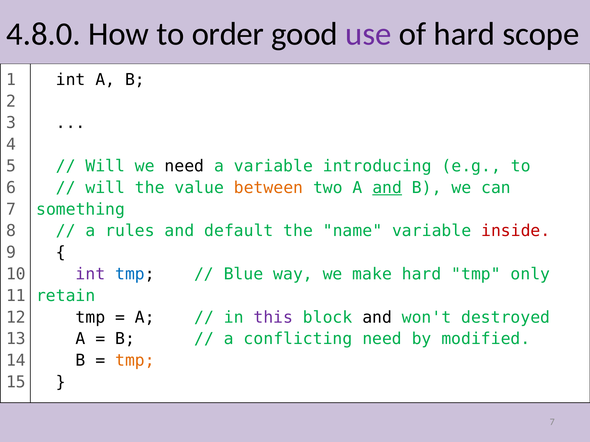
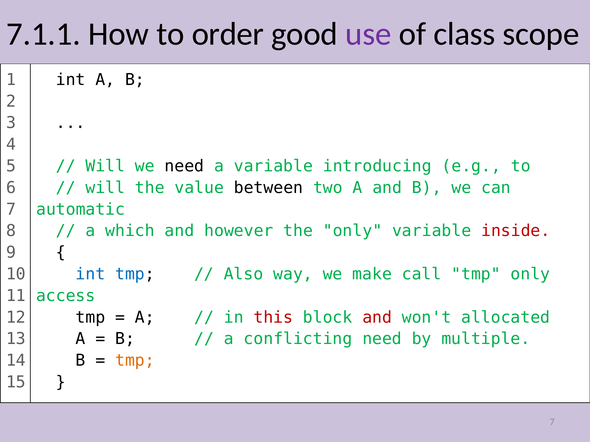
4.8.0: 4.8.0 -> 7.1.1 (43, 34)
of hard: hard -> class (464, 34)
between colour: orange -> black (268, 188)
and underline: present -> none (387, 188)
something: something -> automatic (81, 210)
rules: rules -> which (130, 231)
default: default -> however (239, 231)
the name: name -> only (353, 231)
int colour: purple -> blue (90, 274)
Blue: Blue -> Also (244, 274)
make hard: hard -> call (422, 274)
retain: retain -> access (66, 296)
this colour: purple -> red (273, 318)
and colour: black -> red (377, 318)
destroyed: destroyed -> allocated (506, 318)
modified: modified -> multiple (486, 339)
